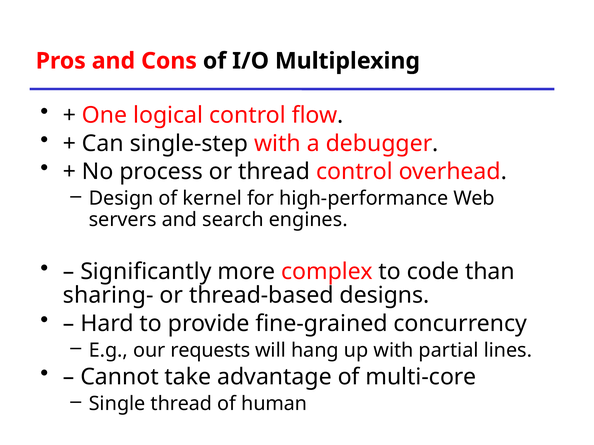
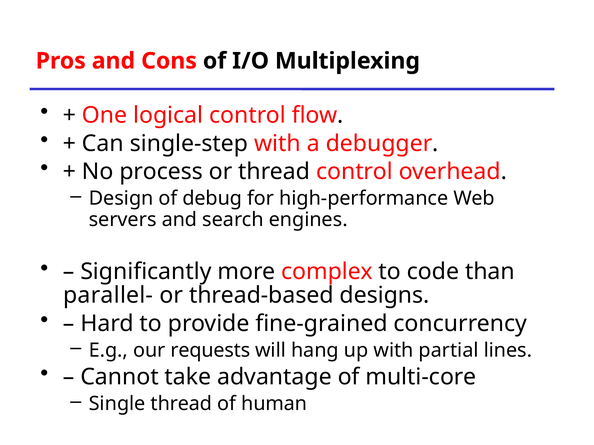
kernel: kernel -> debug (212, 199)
sharing-: sharing- -> parallel- (108, 296)
